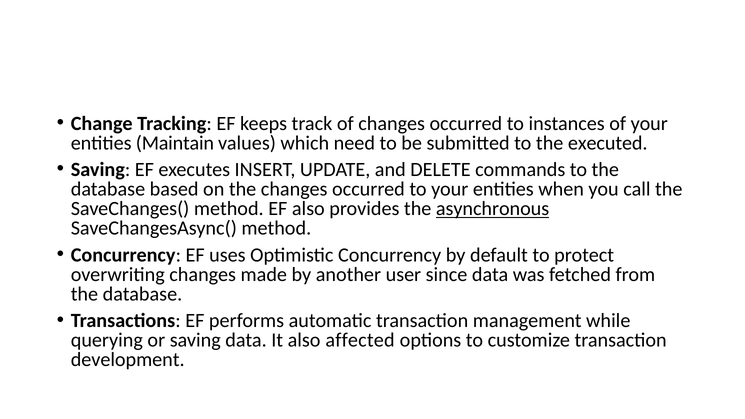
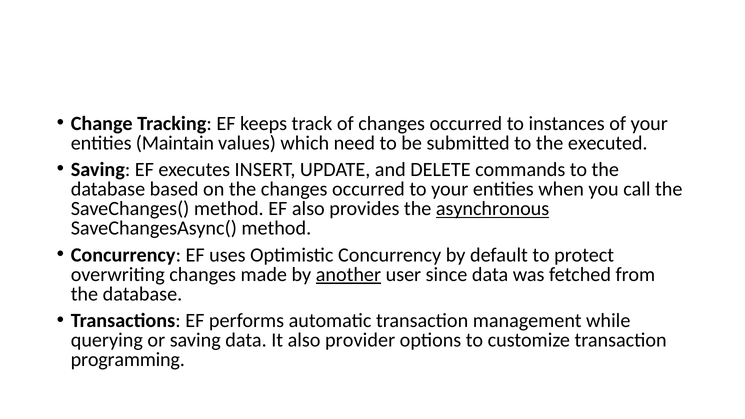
another underline: none -> present (348, 275)
affected: affected -> provider (360, 340)
development: development -> programming (128, 360)
